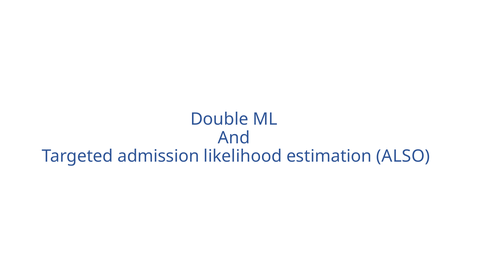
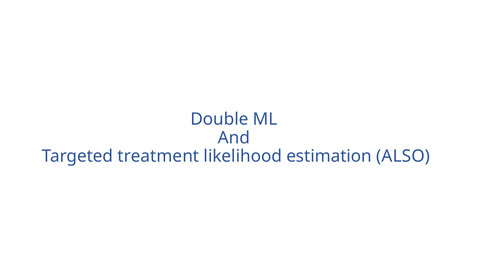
admission: admission -> treatment (158, 156)
